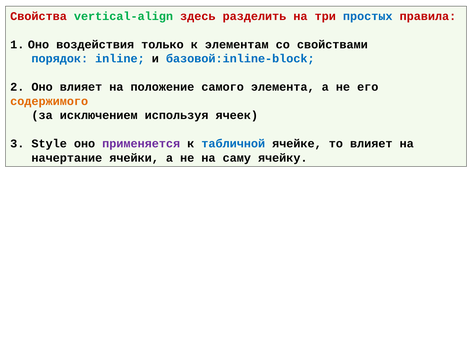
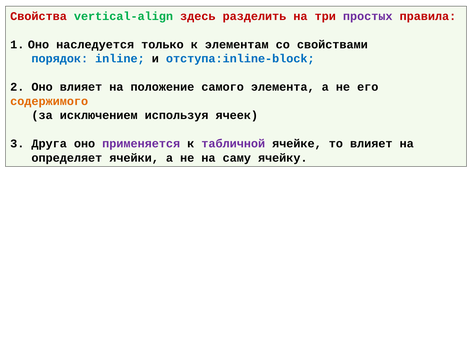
простых colour: blue -> purple (368, 16)
воздействия: воздействия -> наследуется (95, 45)
базовой:inline-block: базовой:inline-block -> отступа:inline-block (240, 59)
Style: Style -> Друга (49, 144)
табличной colour: blue -> purple (233, 144)
начертание: начертание -> определяет (67, 158)
